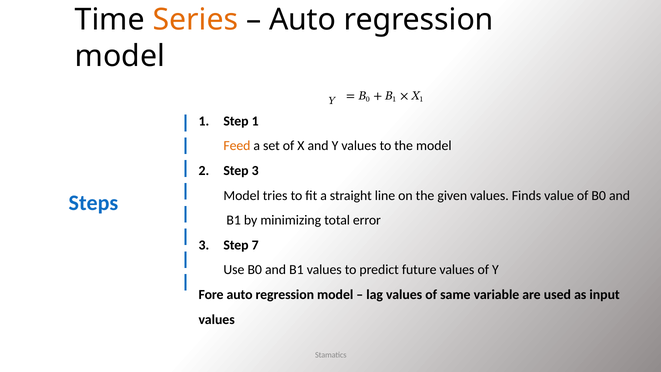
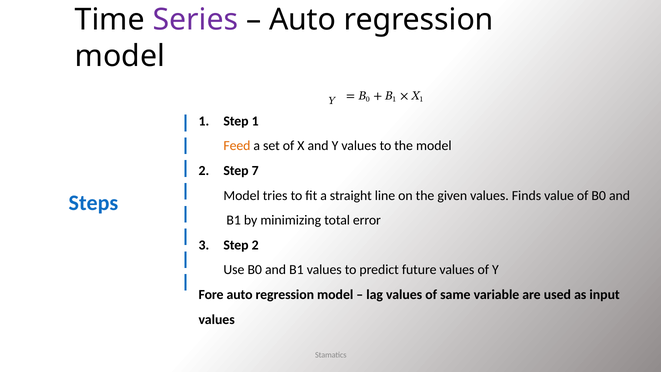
Series colour: orange -> purple (195, 20)
Step 3: 3 -> 7 (255, 171)
Step 7: 7 -> 2 (255, 245)
